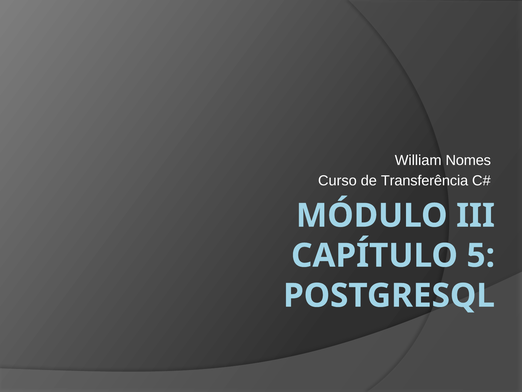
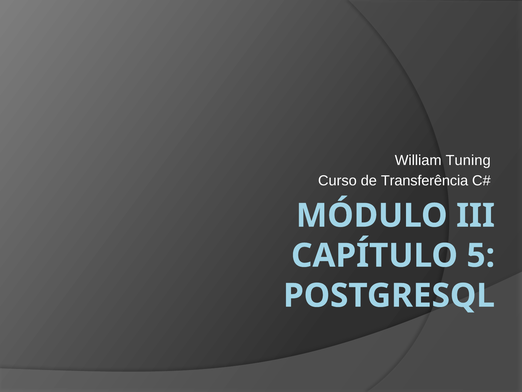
Nomes: Nomes -> Tuning (468, 160)
